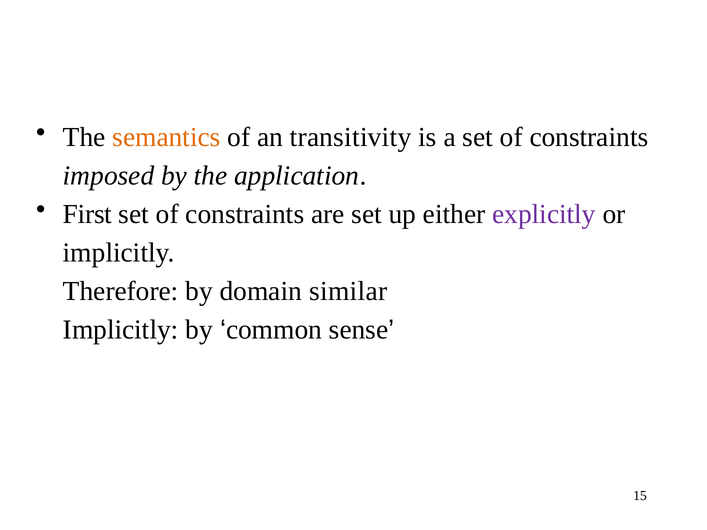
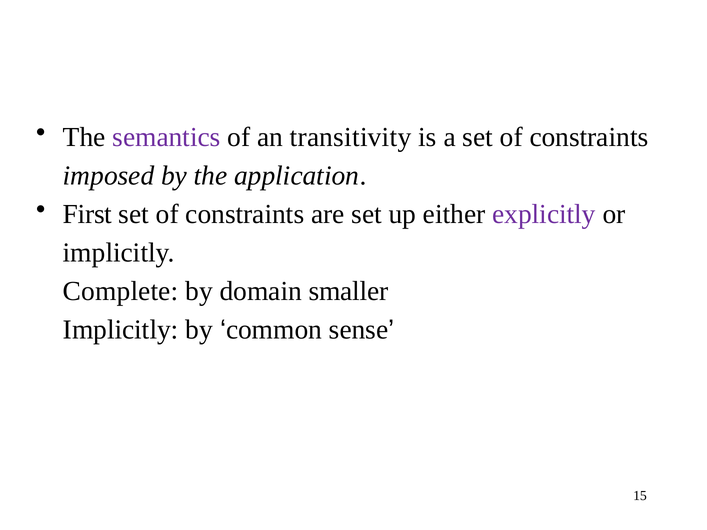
semantics colour: orange -> purple (166, 137)
Therefore: Therefore -> Complete (121, 291)
similar: similar -> smaller (349, 291)
